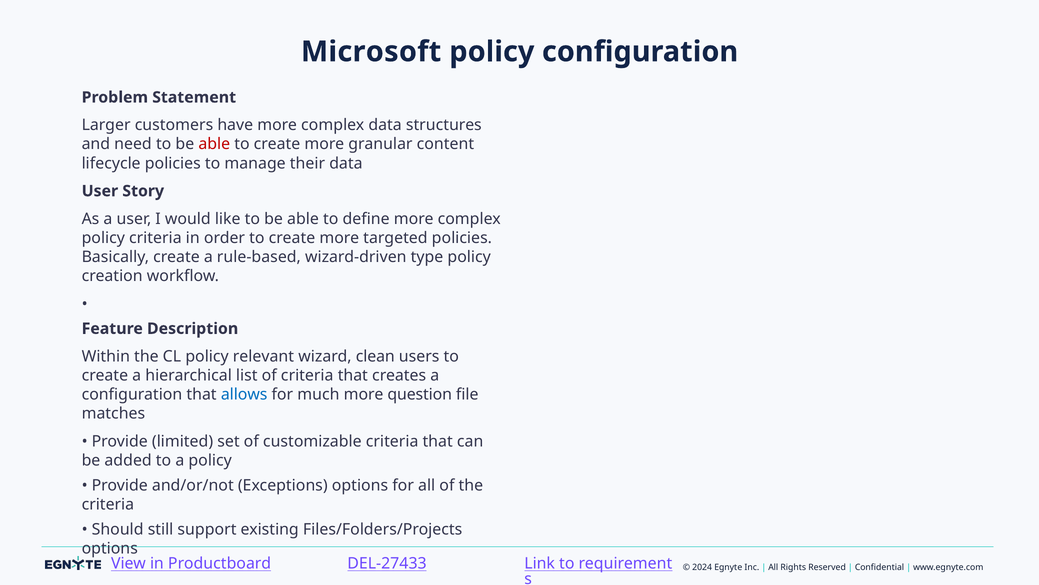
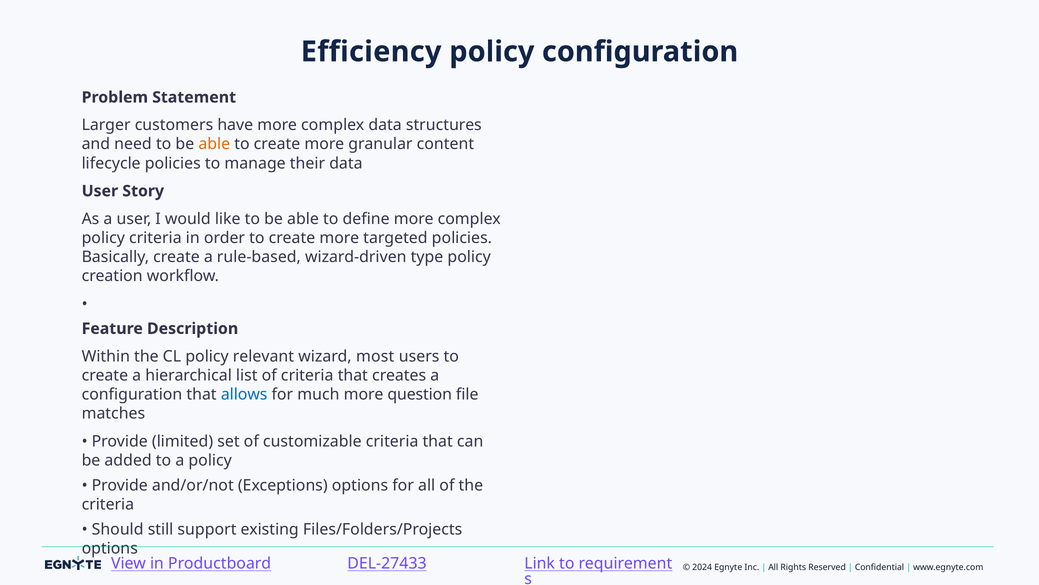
Microsoft: Microsoft -> Efficiency (371, 52)
able colour: red -> orange (214, 144)
clean: clean -> most (375, 356)
